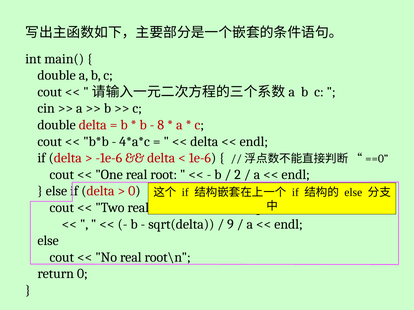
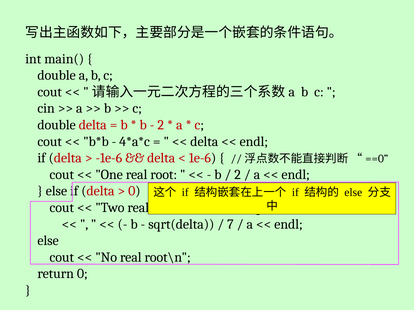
8: 8 -> 2 (161, 125)
9: 9 -> 7 (230, 225)
